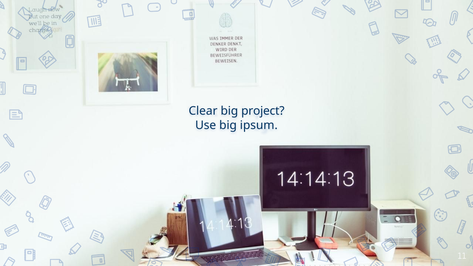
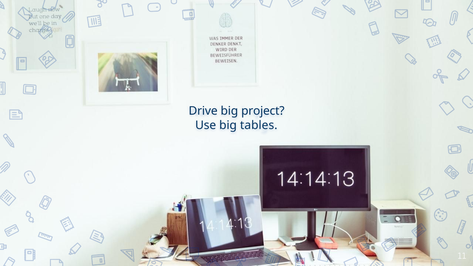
Clear: Clear -> Drive (203, 111)
ipsum: ipsum -> tables (259, 125)
